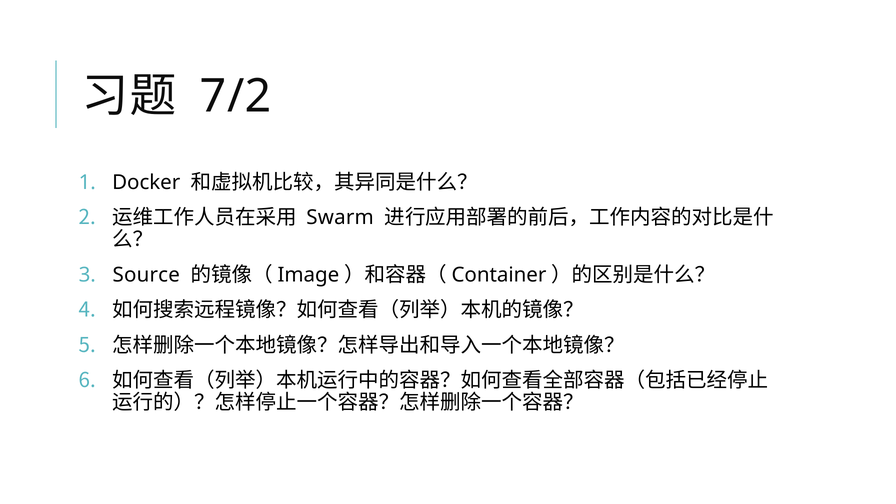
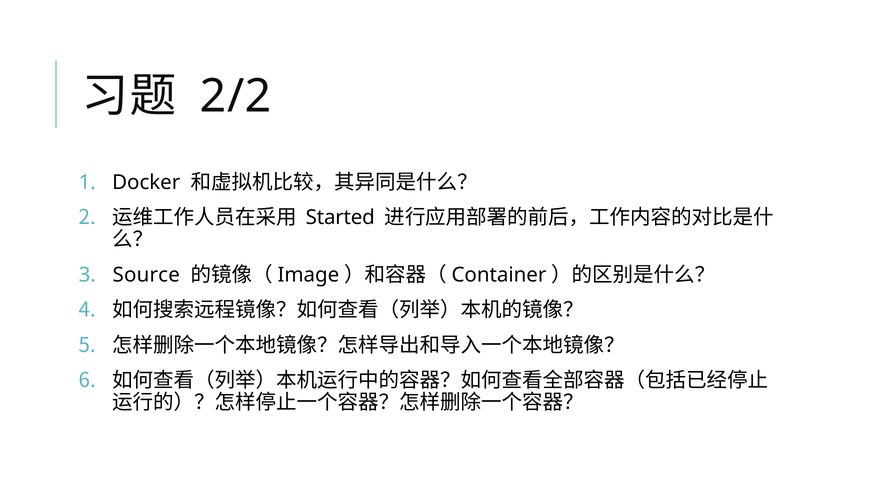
7/2: 7/2 -> 2/2 (236, 96)
Swarm: Swarm -> Started (340, 218)
